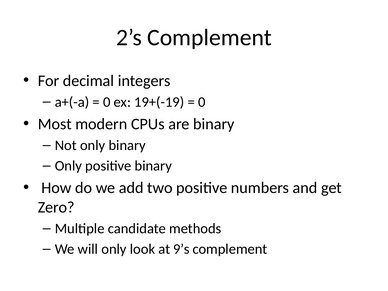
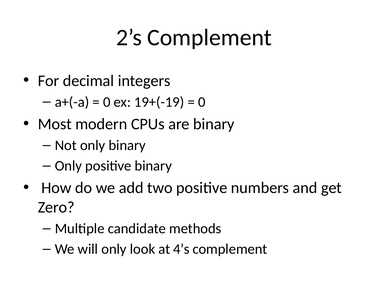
9’s: 9’s -> 4’s (181, 249)
